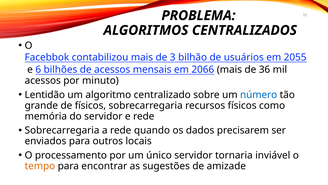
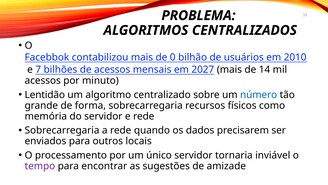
3: 3 -> 0 (173, 57)
2055: 2055 -> 2010 (295, 57)
6: 6 -> 7 (38, 69)
2066: 2066 -> 2027 (203, 69)
36: 36 -> 14 (264, 69)
de físicos: físicos -> forma (90, 105)
tempo colour: orange -> purple (40, 166)
